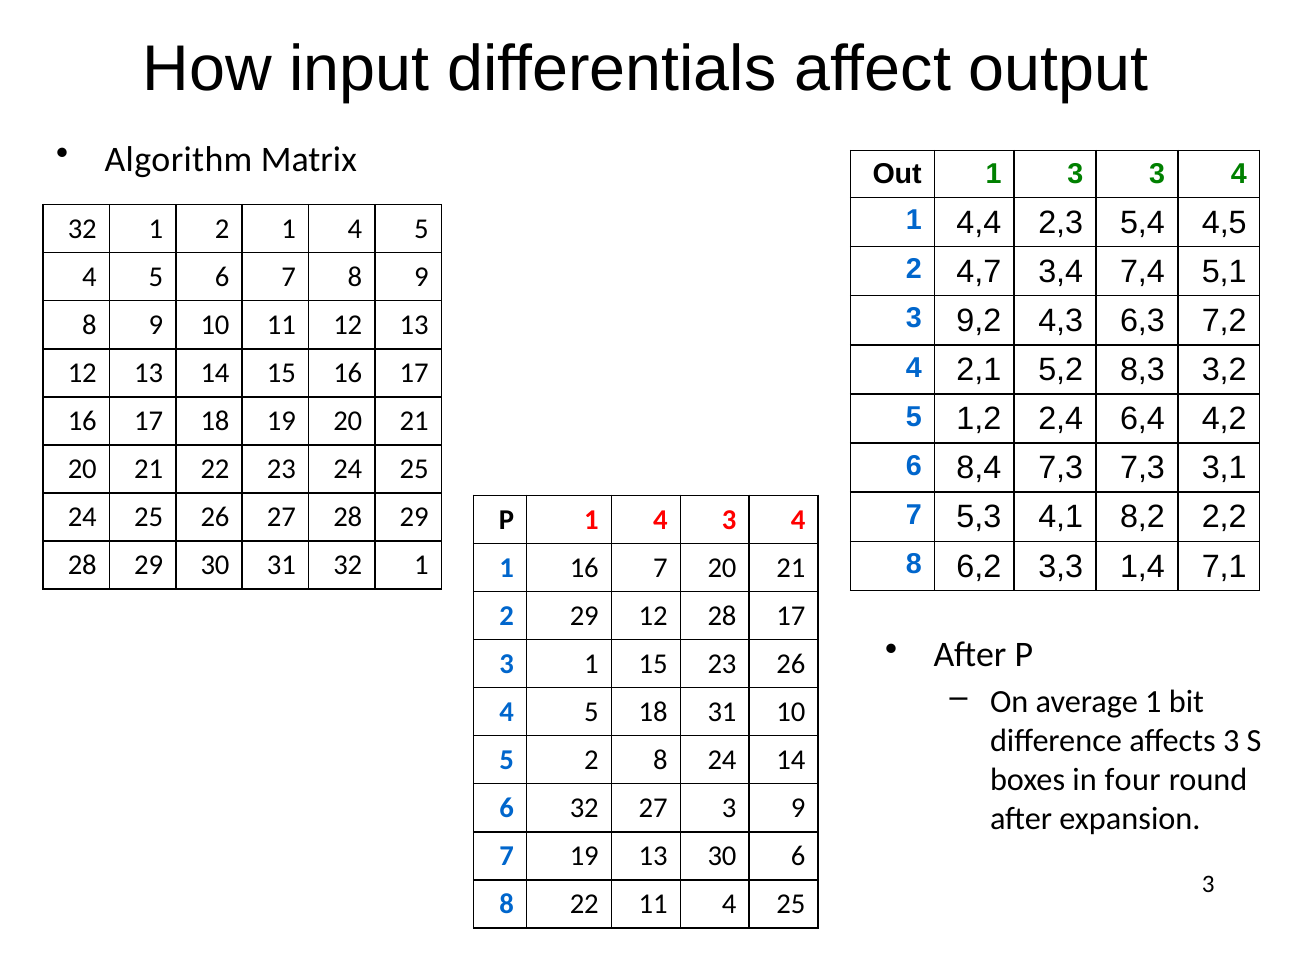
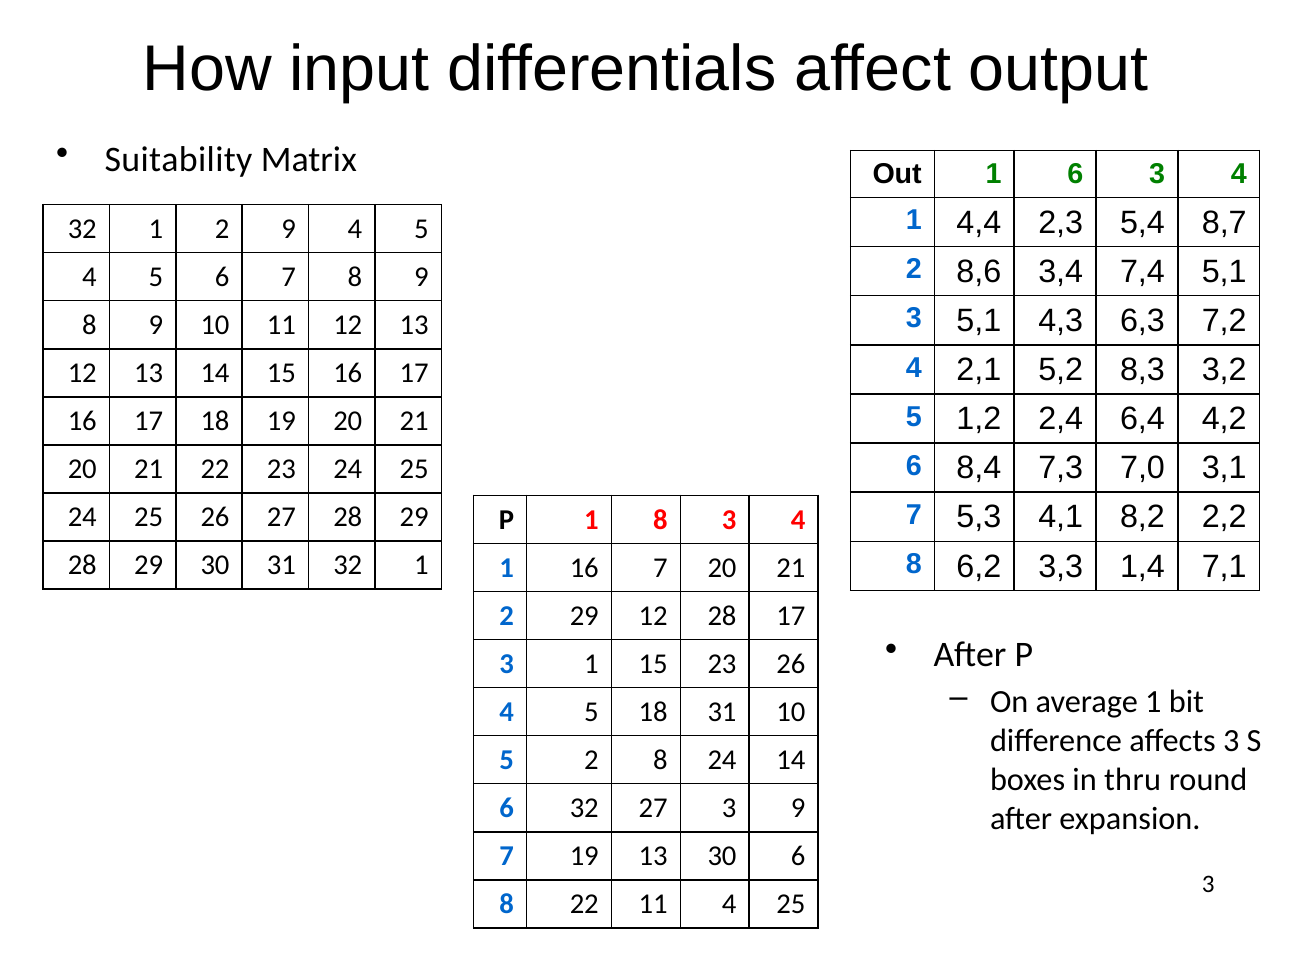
Algorithm: Algorithm -> Suitability (178, 160)
1 3: 3 -> 6 (1075, 174)
4,5: 4,5 -> 8,7 (1224, 222)
2 1: 1 -> 9 (289, 229)
4,7: 4,7 -> 8,6 (979, 272)
3 9,2: 9,2 -> 5,1 (979, 321)
7,3 7,3: 7,3 -> 7,0 (1142, 468)
P 1 4: 4 -> 8 (660, 520)
four: four -> thru (1133, 780)
